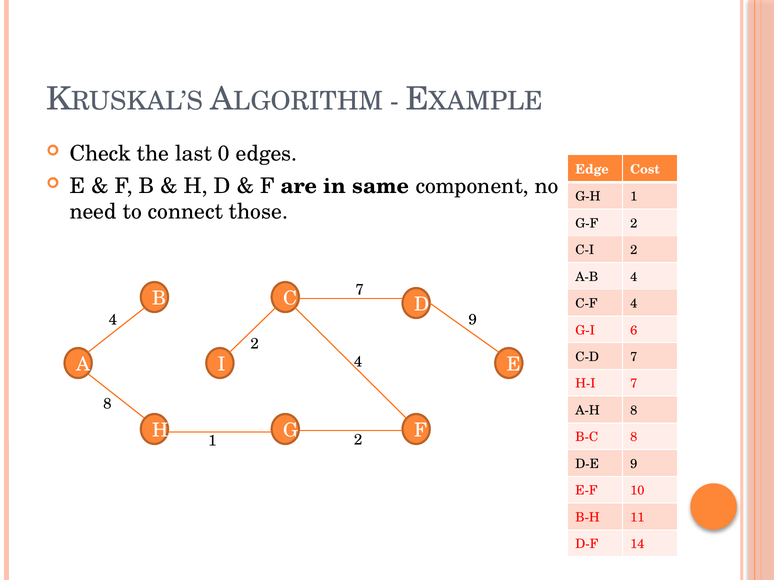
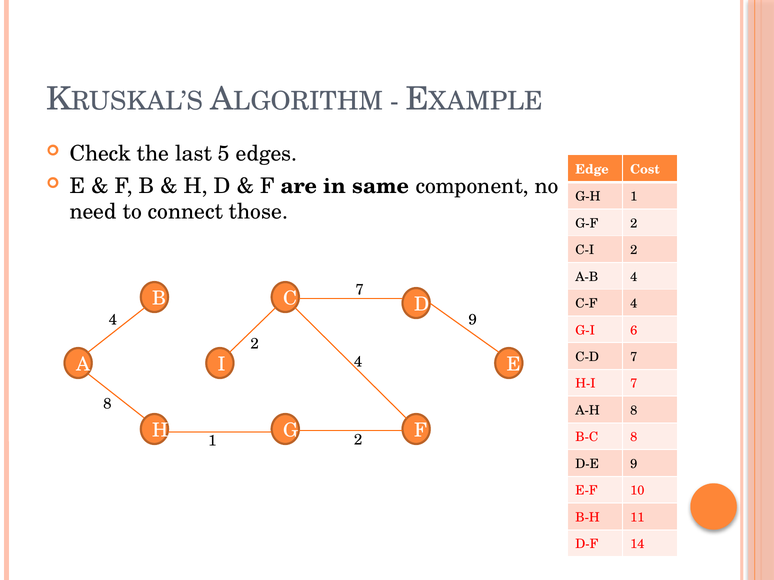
0: 0 -> 5 (224, 154)
